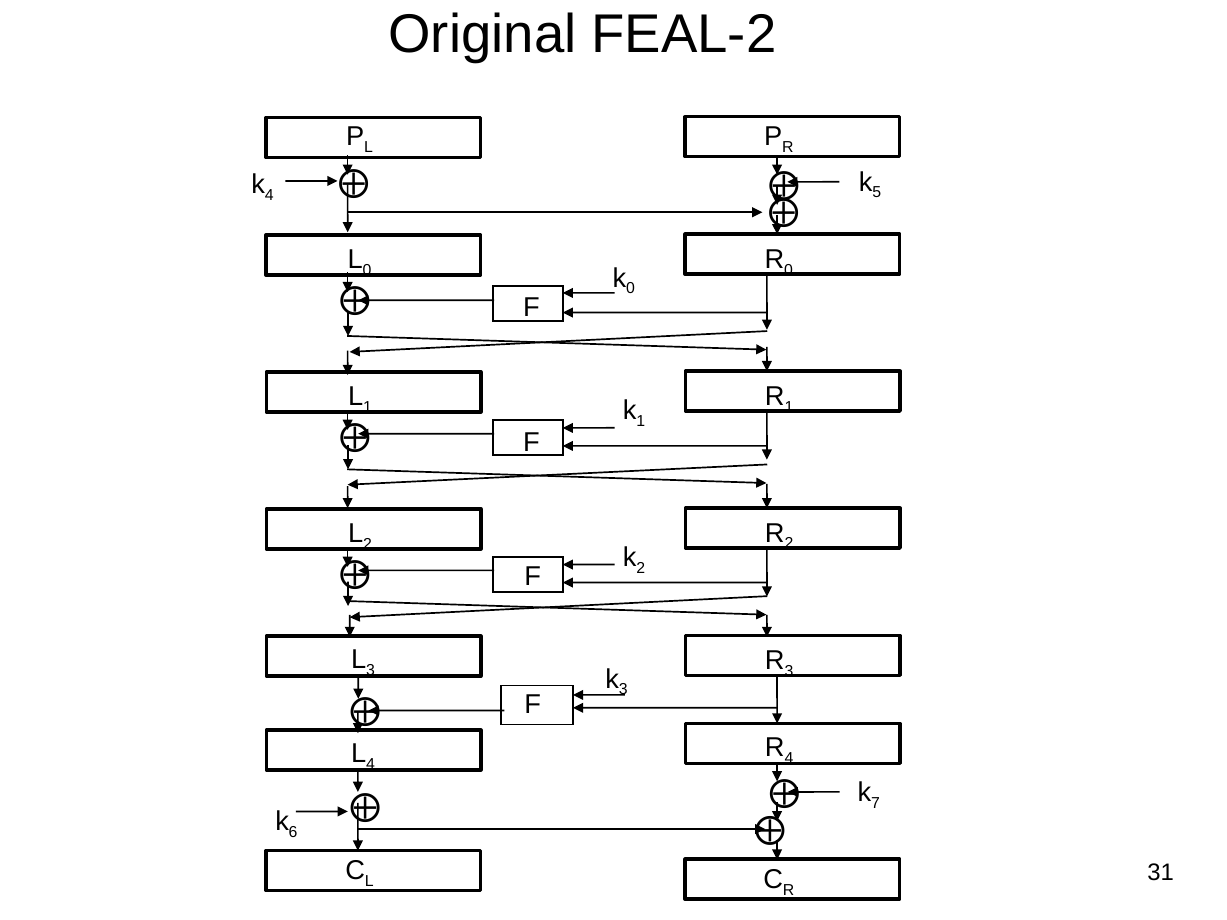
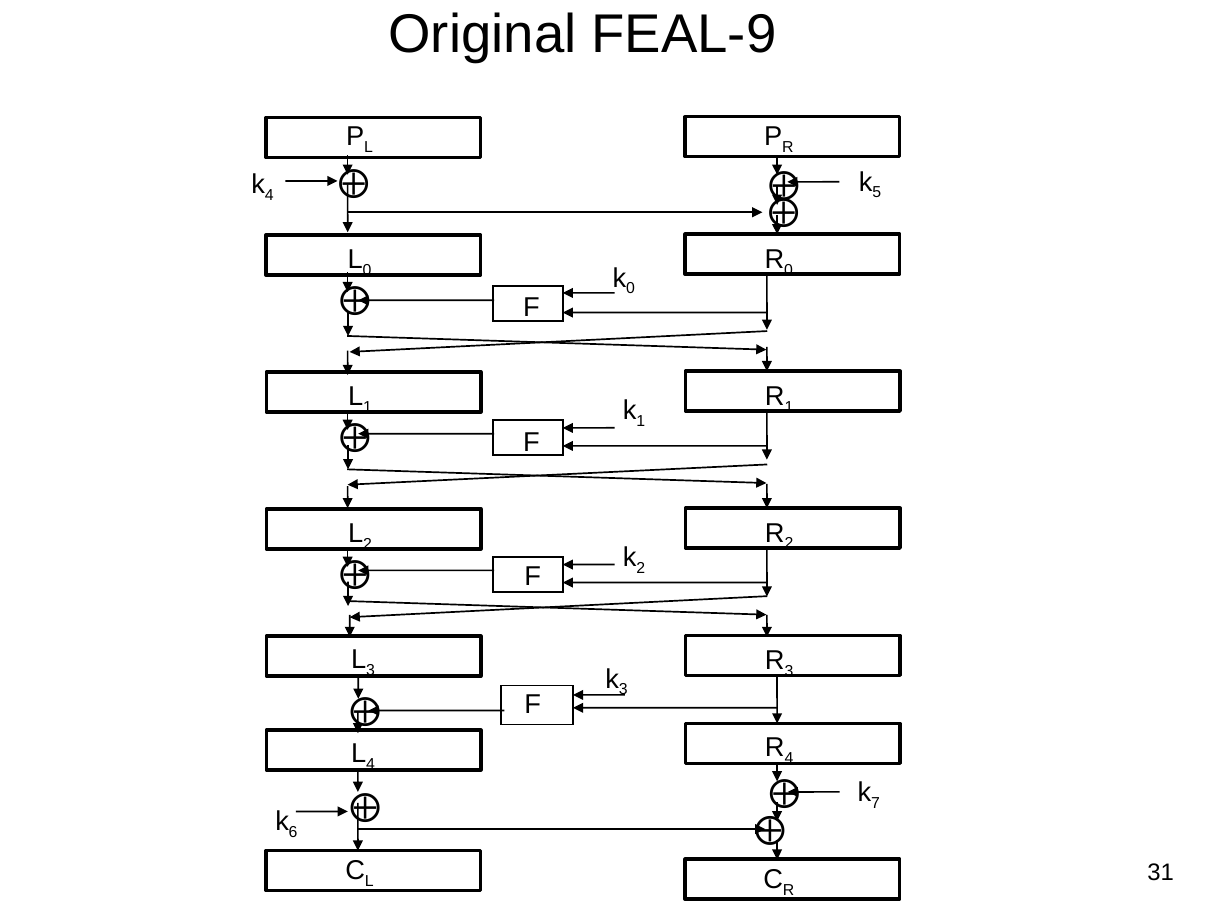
FEAL-2: FEAL-2 -> FEAL-9 (684, 34)
